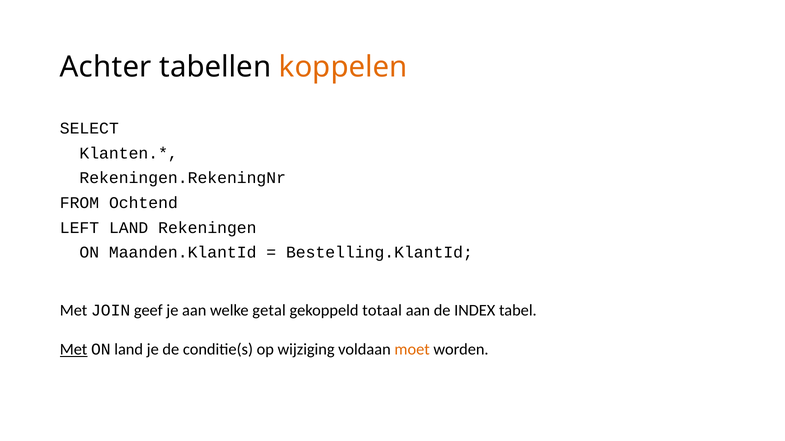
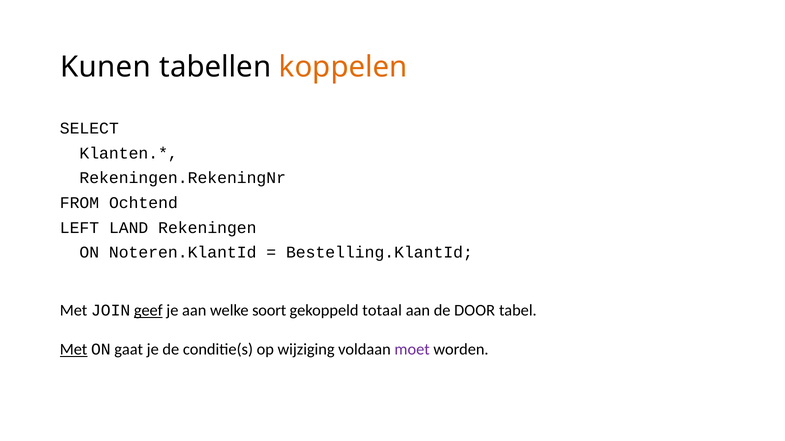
Achter: Achter -> Kunen (106, 67)
Maanden.KlantId: Maanden.KlantId -> Noteren.KlantId (183, 253)
geef underline: none -> present (148, 311)
getal: getal -> soort (269, 311)
INDEX: INDEX -> DOOR (475, 311)
ON land: land -> gaat (129, 350)
moet colour: orange -> purple (412, 350)
